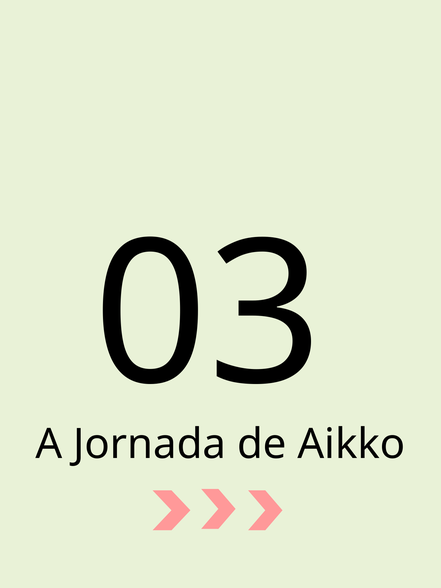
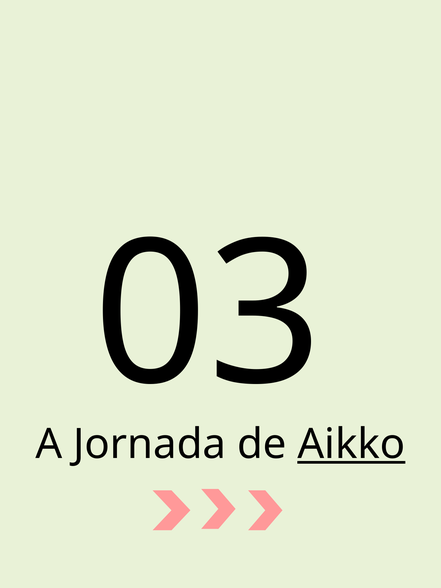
Aikko underline: none -> present (351, 444)
